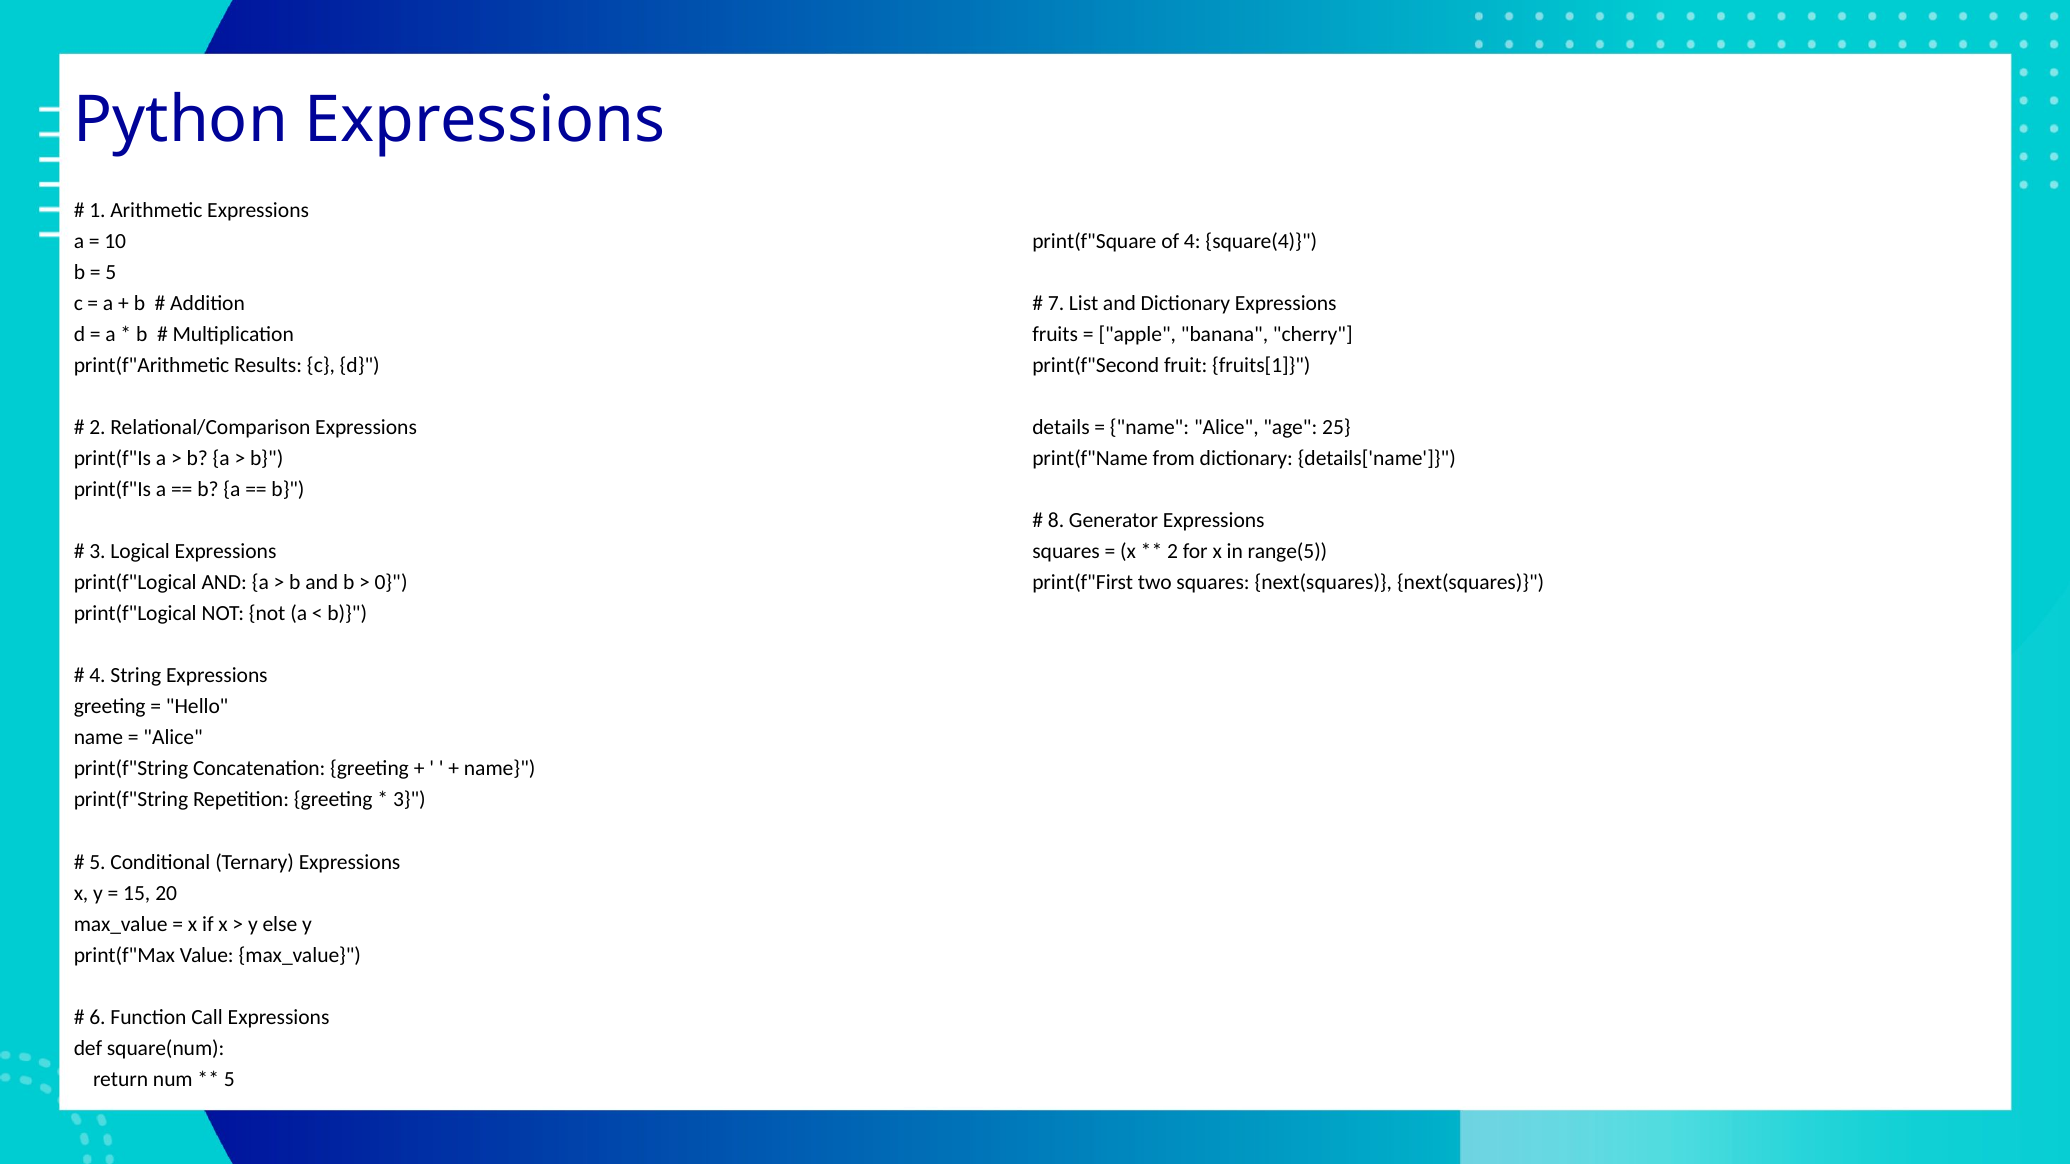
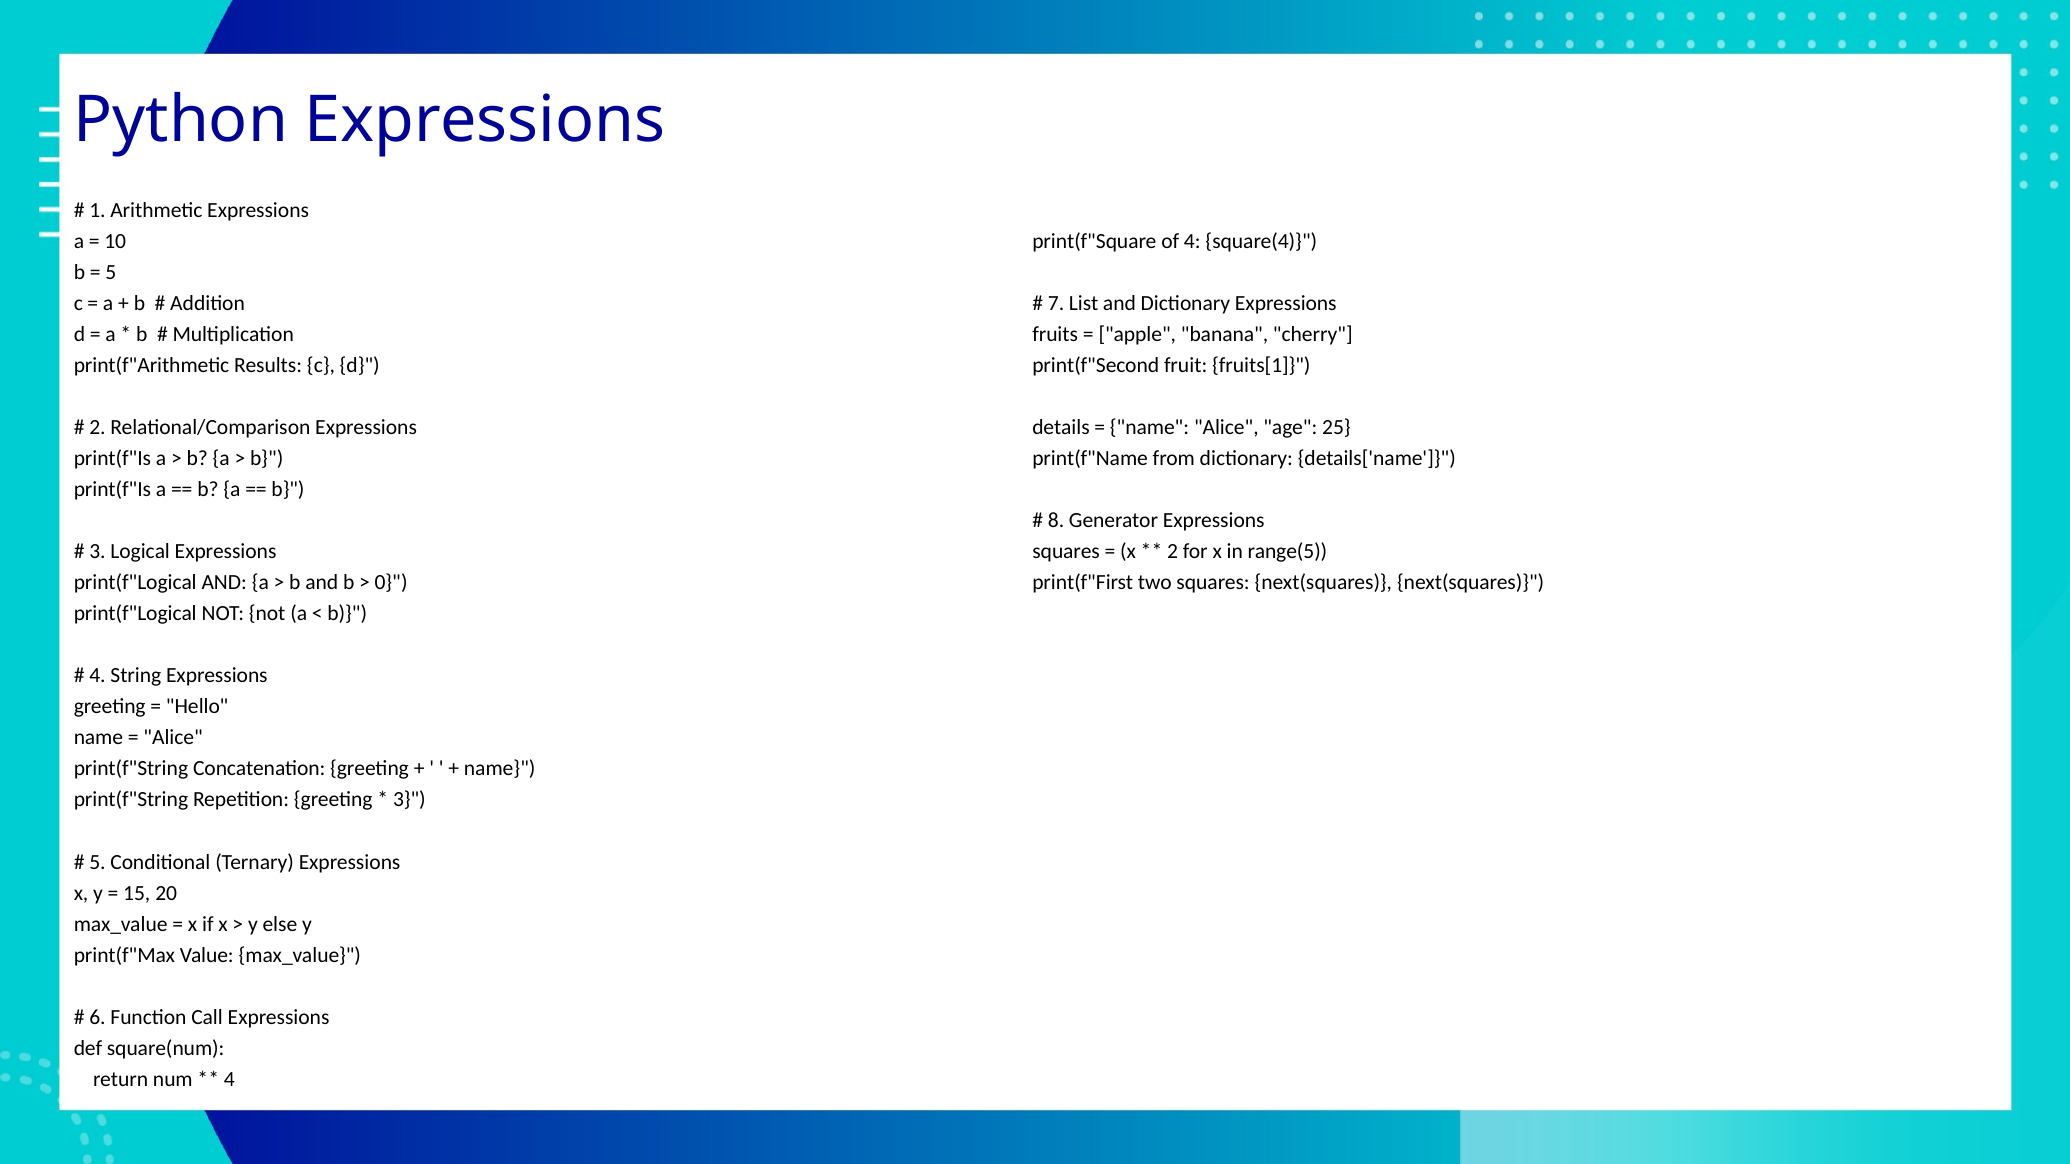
5: 5 -> 4 (229, 1080)
